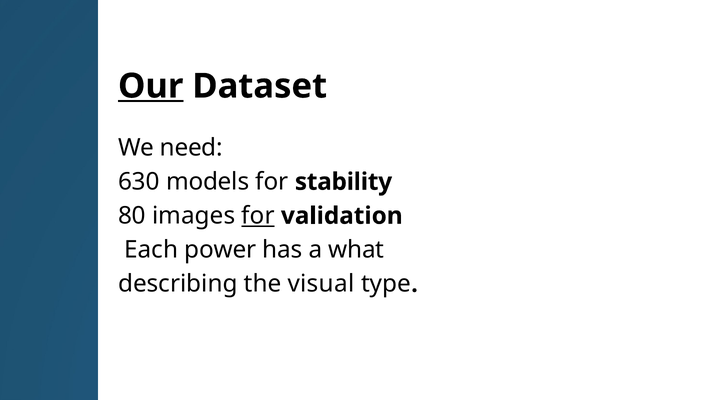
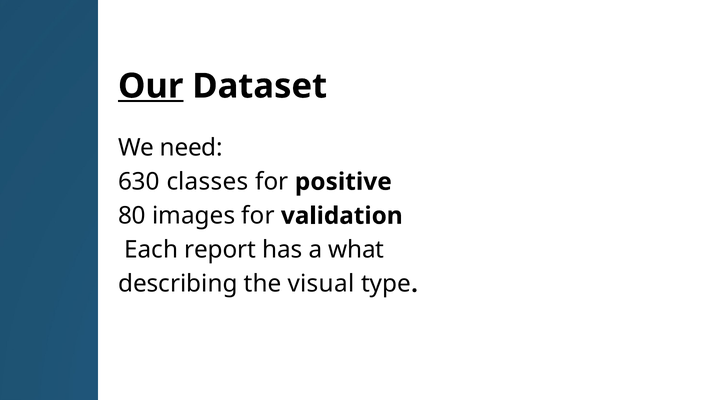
models: models -> classes (207, 182)
stability: stability -> positive (343, 182)
for underline: present -> none (258, 216)
power: power -> report (220, 250)
